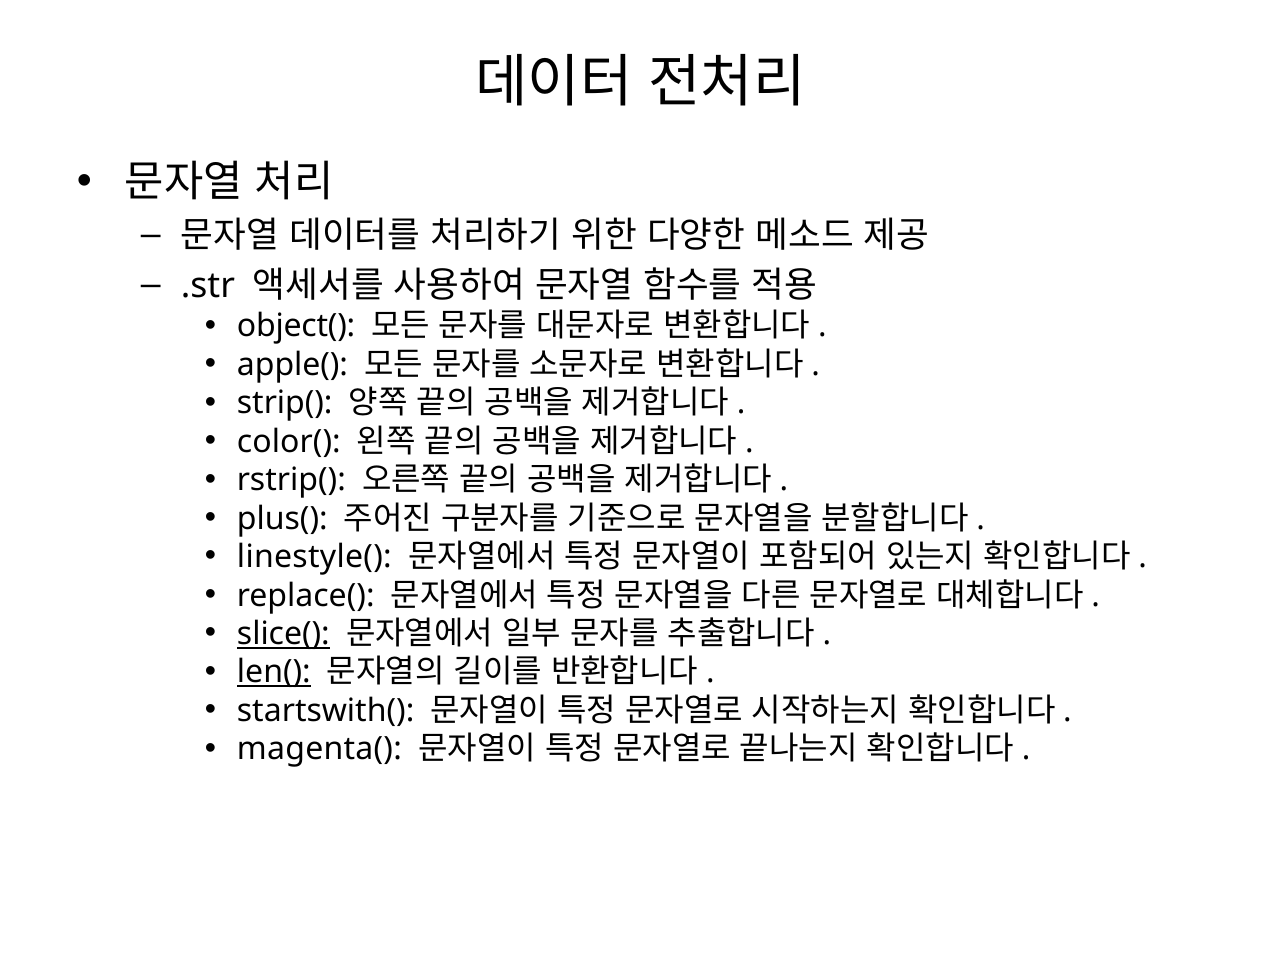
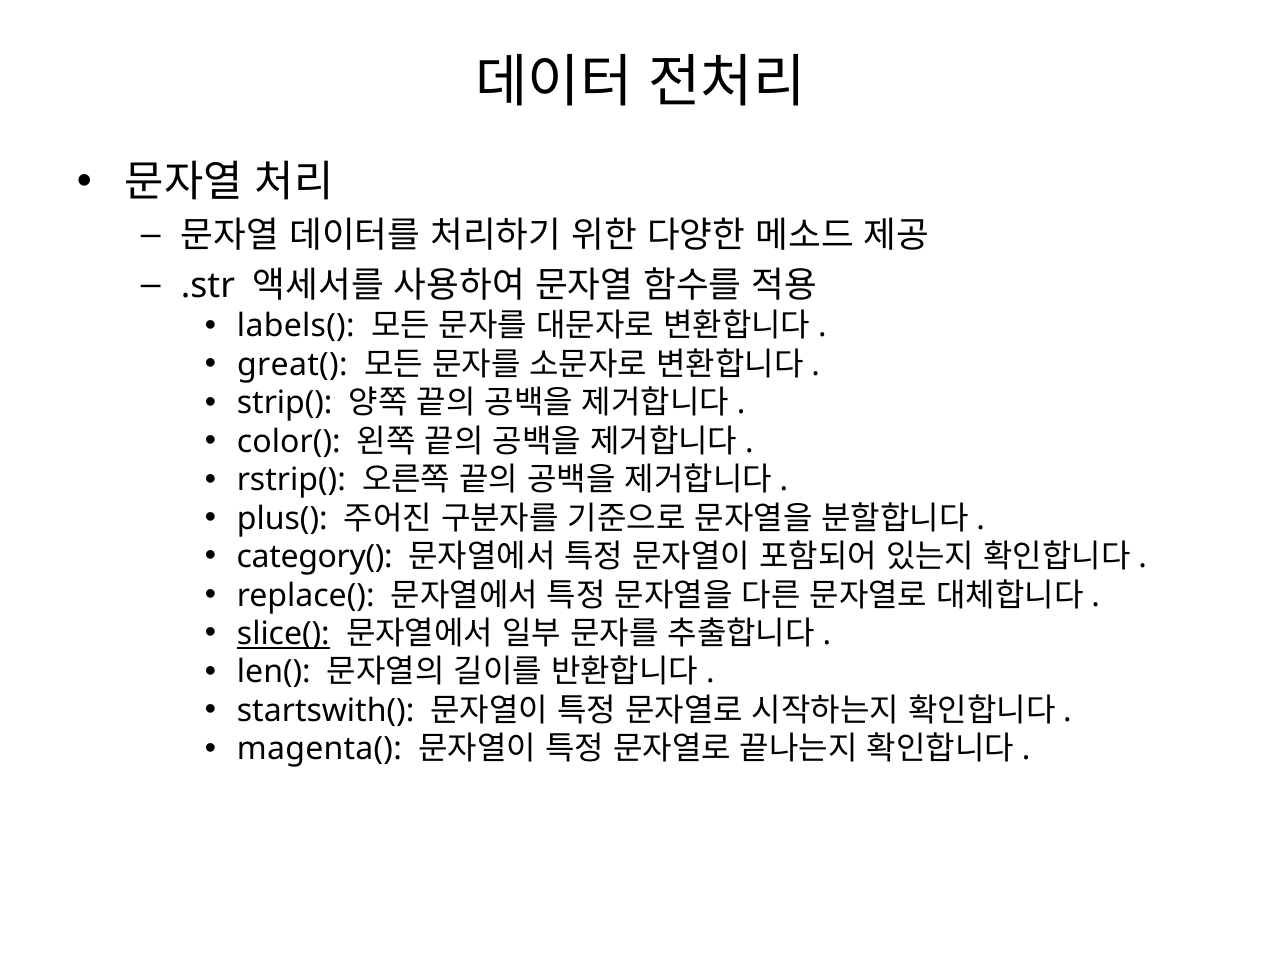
object(: object( -> labels( (296, 326)
apple(: apple( -> great( (292, 365)
linestyle(: linestyle( -> category( (315, 557)
len( underline: present -> none (274, 672)
